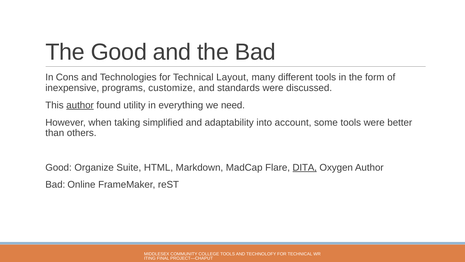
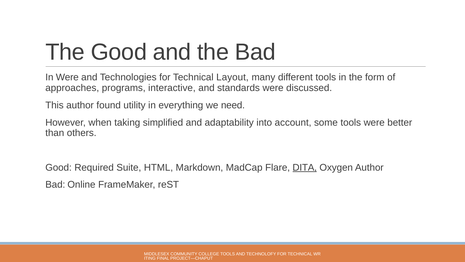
In Cons: Cons -> Were (67, 77)
inexpensive: inexpensive -> approaches (72, 88)
customize: customize -> interactive (172, 88)
author underline: present -> none (80, 105)
Organize: Organize -> Required (94, 167)
